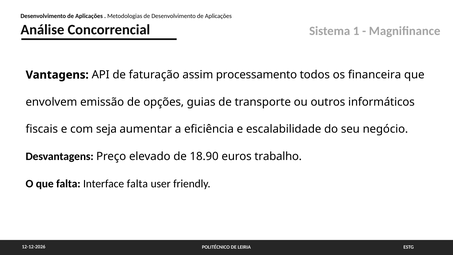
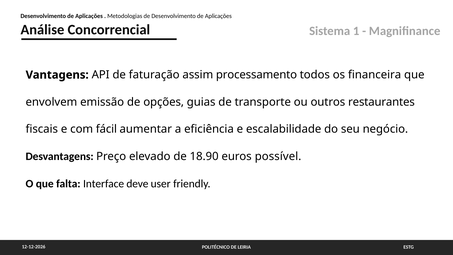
informáticos: informáticos -> restaurantes (381, 102)
seja: seja -> fácil (106, 129)
trabalho: trabalho -> possível (278, 156)
Interface falta: falta -> deve (137, 184)
